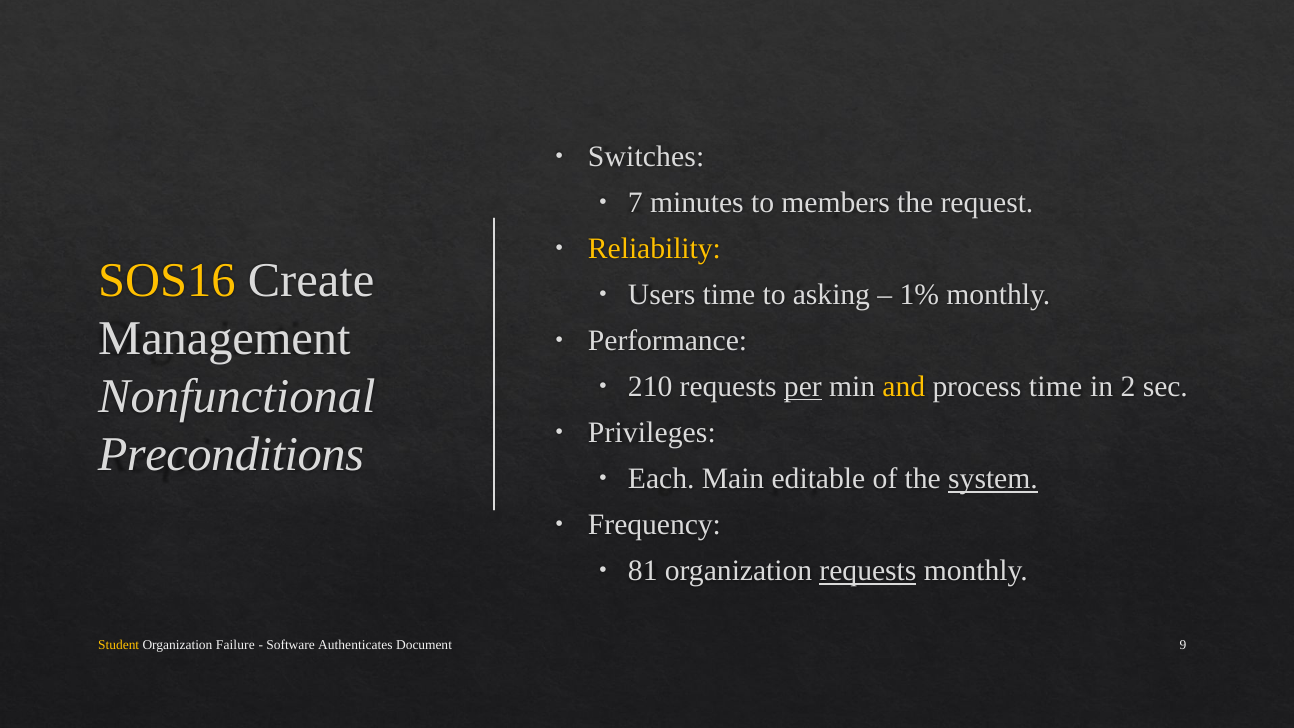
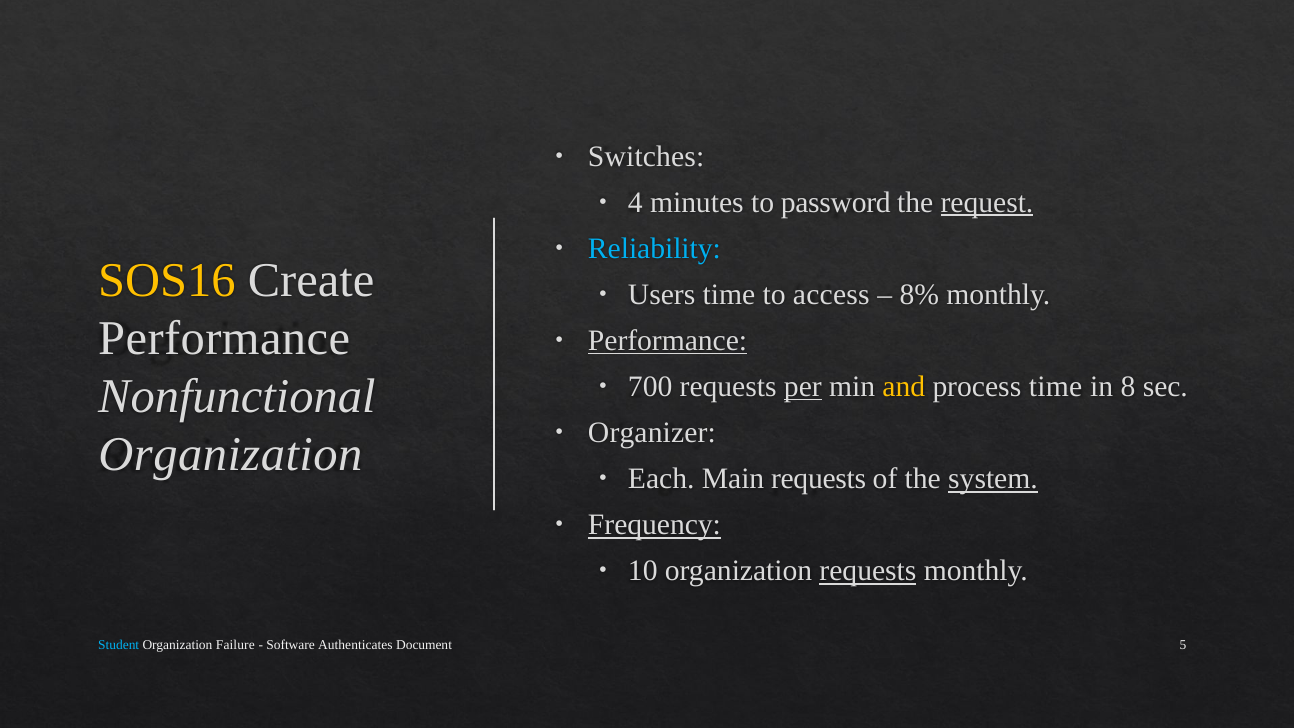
7: 7 -> 4 (635, 203)
members: members -> password (836, 203)
request underline: none -> present (987, 203)
Reliability colour: yellow -> light blue (654, 249)
asking: asking -> access (831, 295)
1%: 1% -> 8% (919, 295)
Management: Management -> Performance (224, 338)
Performance underline: none -> present (668, 341)
210: 210 -> 700 (650, 387)
2: 2 -> 8 (1128, 387)
Privileges: Privileges -> Organizer (652, 433)
Preconditions: Preconditions -> Organization (230, 455)
Main editable: editable -> requests (819, 479)
Frequency underline: none -> present (654, 525)
81: 81 -> 10 (643, 571)
Student colour: yellow -> light blue (119, 645)
9: 9 -> 5 (1183, 645)
